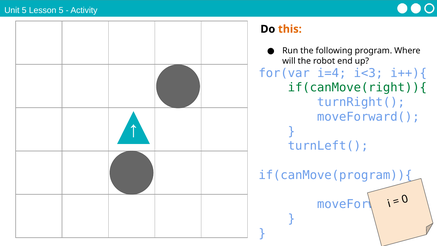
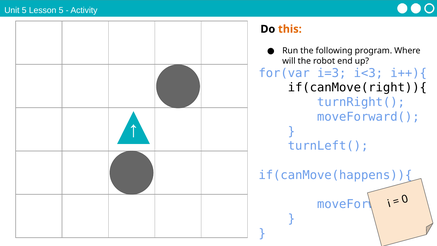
i=4: i=4 -> i=3 (332, 73)
if(canMove(right)){ colour: green -> black (357, 88)
if(canMove(program)){: if(canMove(program)){ -> if(canMove(happens)){ (335, 175)
